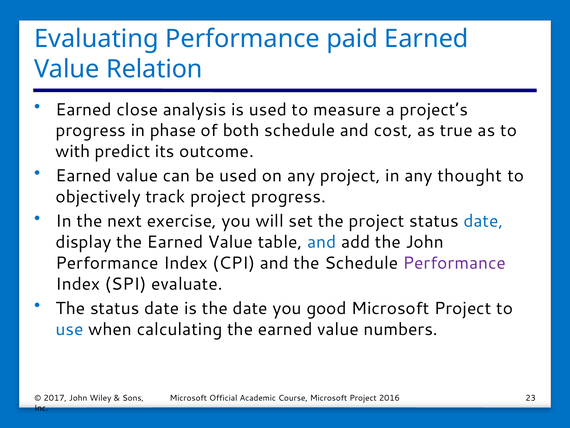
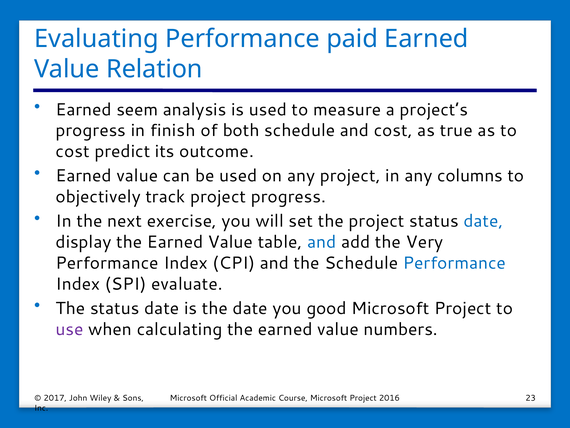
close: close -> seem (137, 110)
phase: phase -> finish (173, 130)
with: with -> cost (73, 151)
thought: thought -> columns (470, 176)
the John: John -> Very (425, 242)
Performance colour: purple -> blue (454, 263)
use colour: blue -> purple (70, 329)
